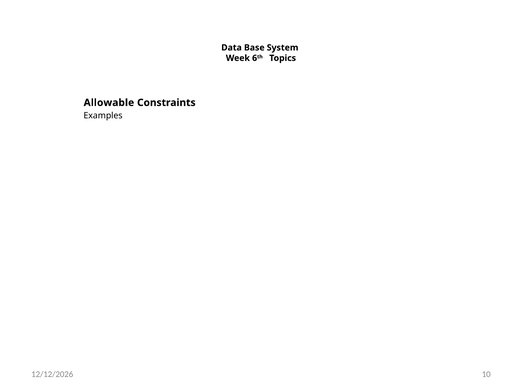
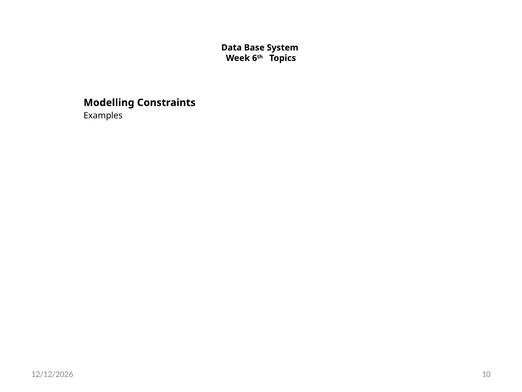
Allowable: Allowable -> Modelling (109, 103)
